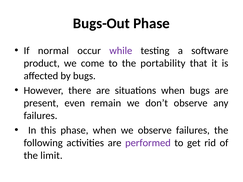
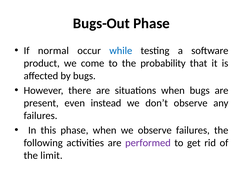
while colour: purple -> blue (121, 51)
portability: portability -> probability (163, 63)
remain: remain -> instead (106, 103)
